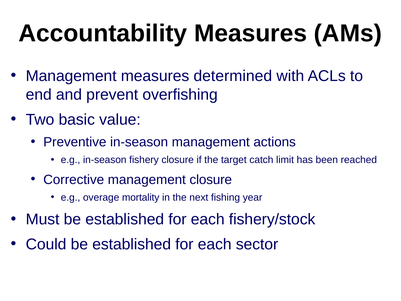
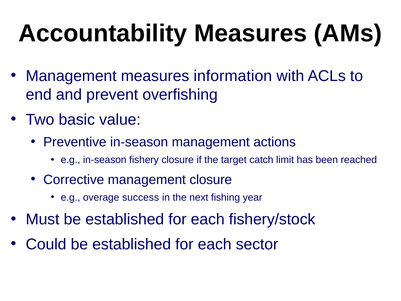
determined: determined -> information (233, 76)
mortality: mortality -> success (141, 197)
